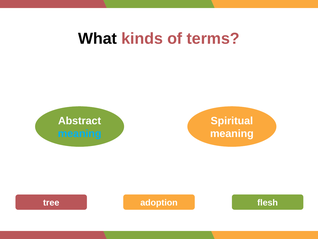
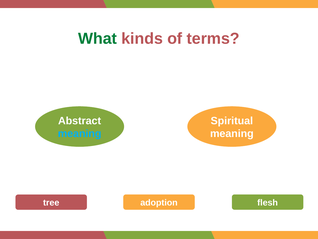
What colour: black -> green (98, 39)
